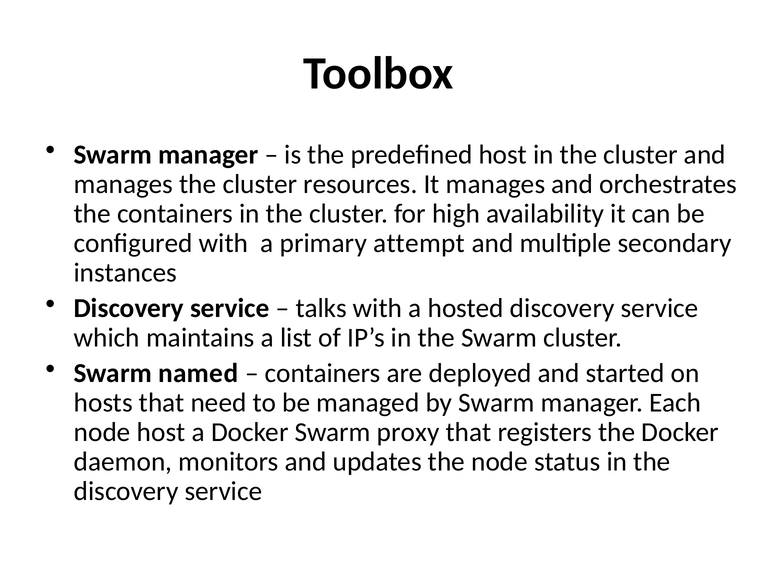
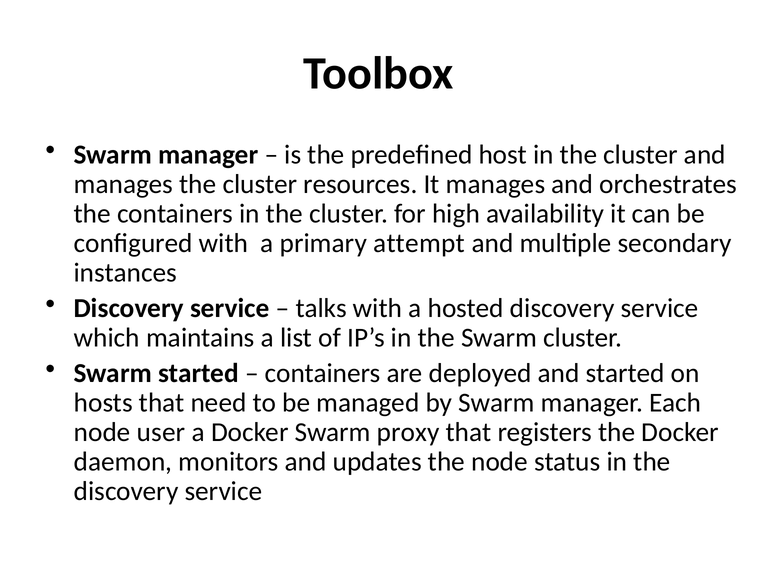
Swarm named: named -> started (198, 373)
node host: host -> user (161, 432)
